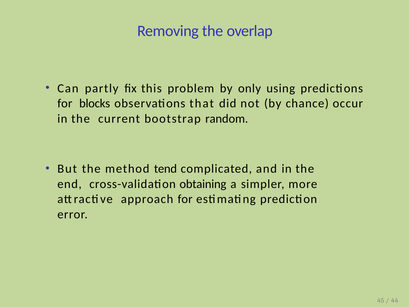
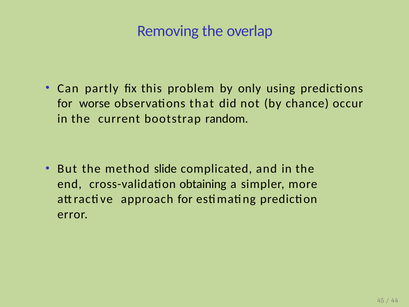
blocks: blocks -> worse (95, 103)
tend: tend -> slide (165, 169)
